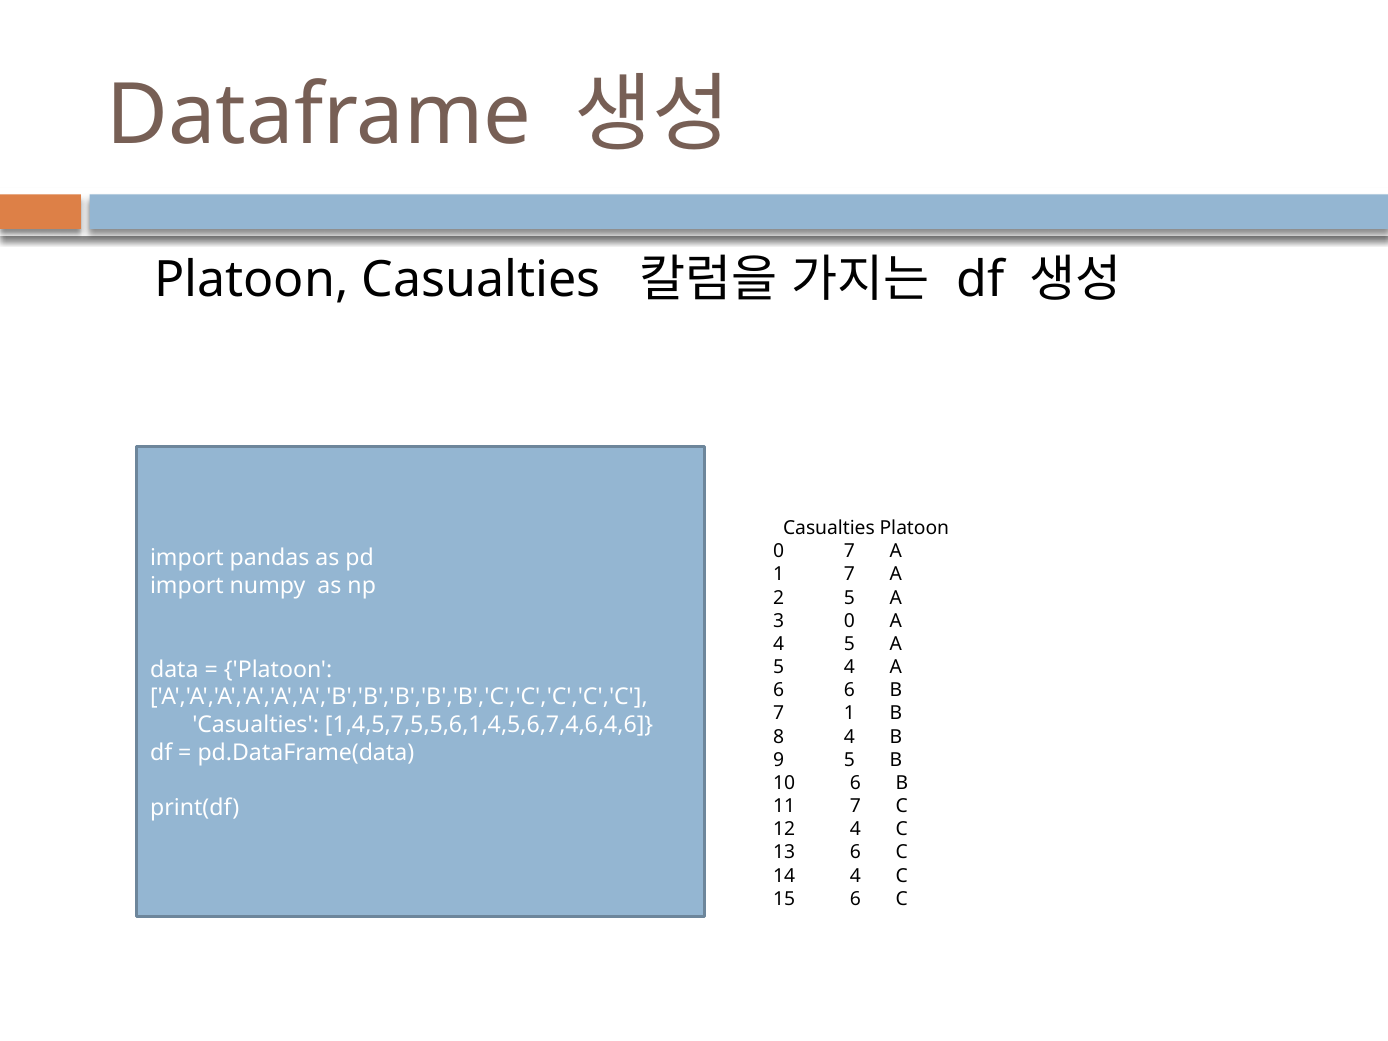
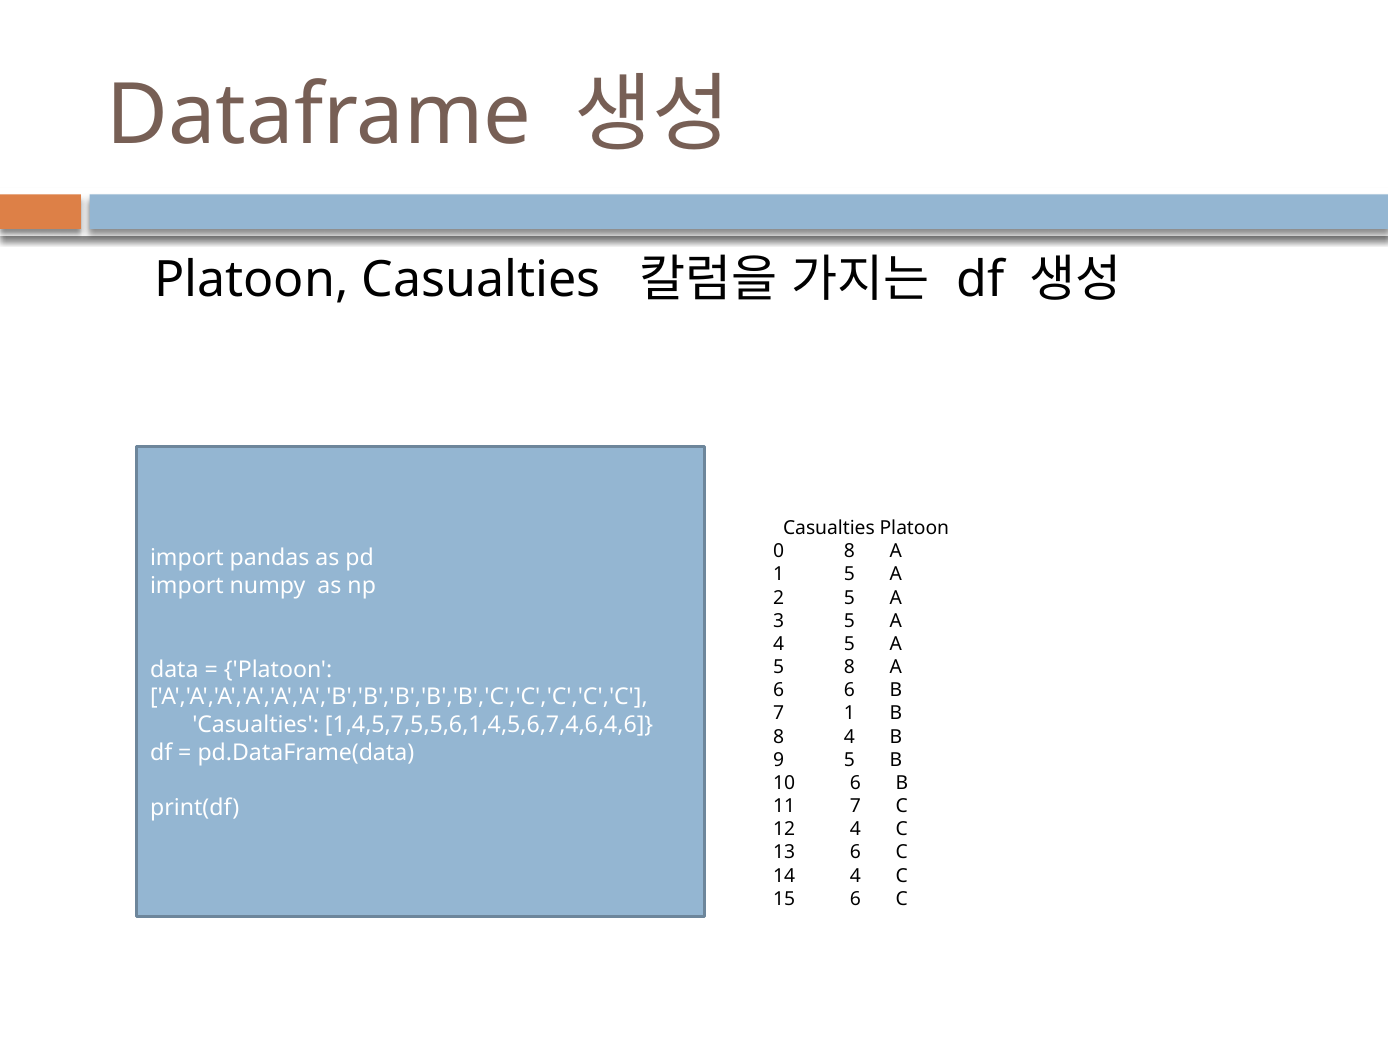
0 7: 7 -> 8 (849, 551)
1 7: 7 -> 5 (849, 575)
3 0: 0 -> 5 (849, 621)
5 4: 4 -> 8 (849, 667)
